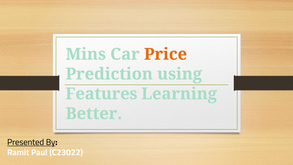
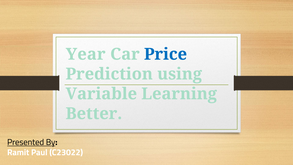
Mins: Mins -> Year (86, 54)
Price colour: orange -> blue (166, 54)
Features: Features -> Variable (101, 94)
